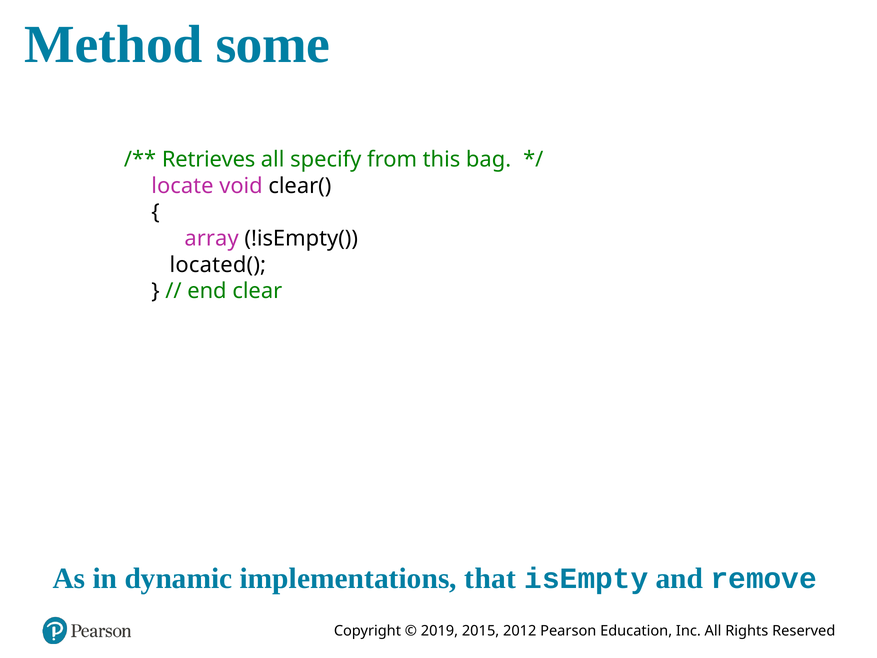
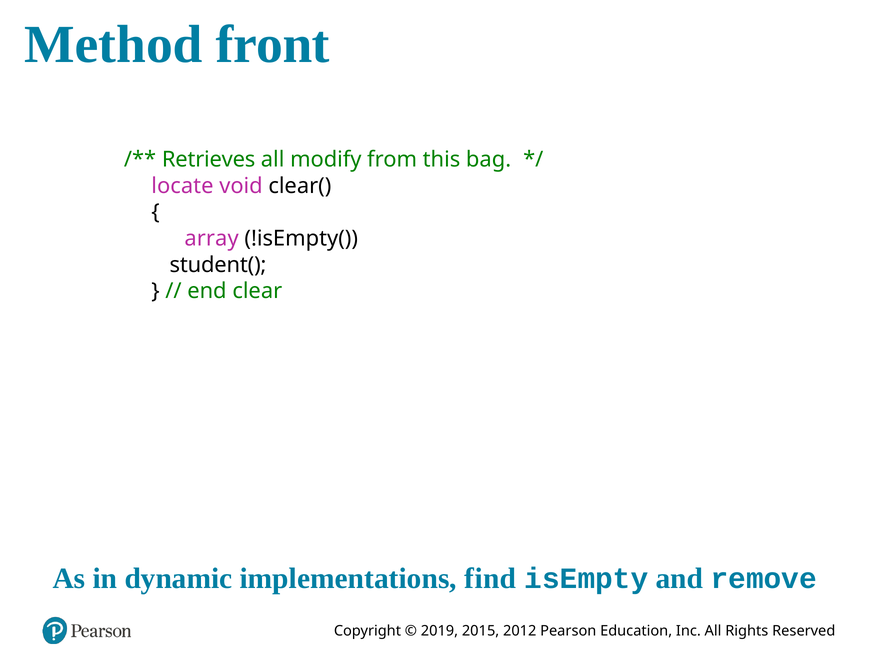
some: some -> front (273, 45)
specify: specify -> modify (326, 160)
located(: located( -> student( (218, 265)
that: that -> find (490, 578)
